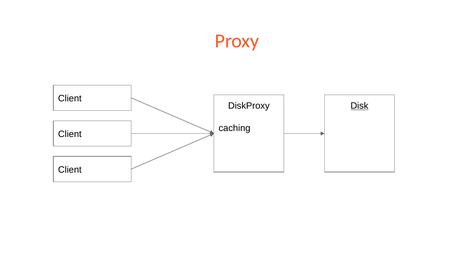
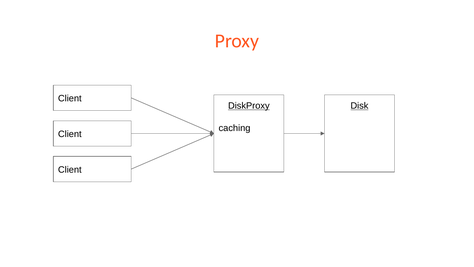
DiskProxy underline: none -> present (249, 106)
